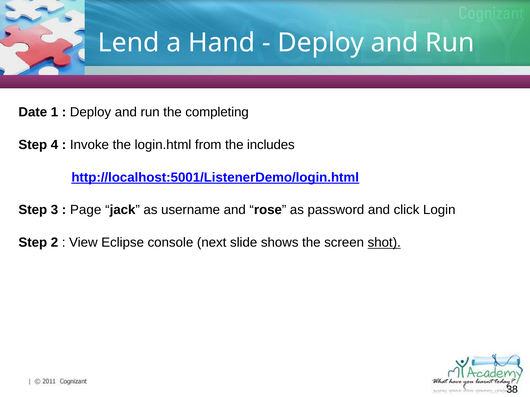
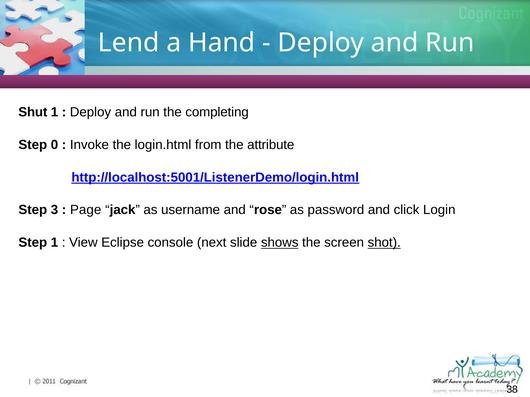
Date: Date -> Shut (33, 112)
4: 4 -> 0 (54, 145)
includes: includes -> attribute (271, 145)
Step 2: 2 -> 1 (54, 243)
shows underline: none -> present (280, 243)
